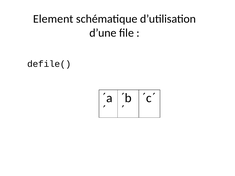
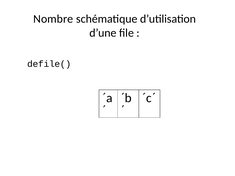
Element: Element -> Nombre (53, 19)
